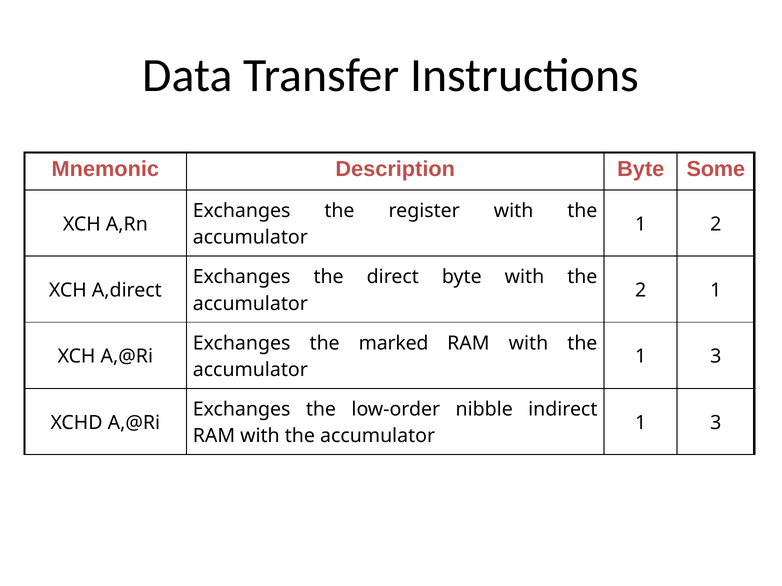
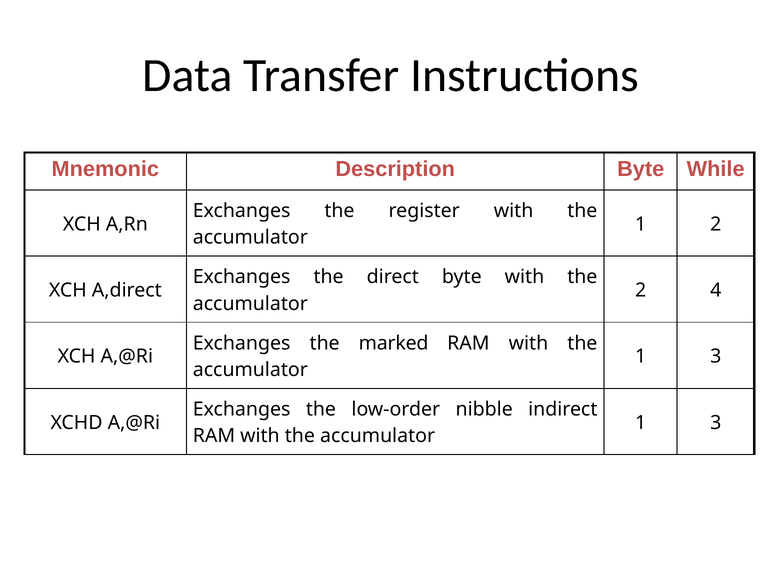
Some: Some -> While (716, 169)
2 1: 1 -> 4 (716, 291)
